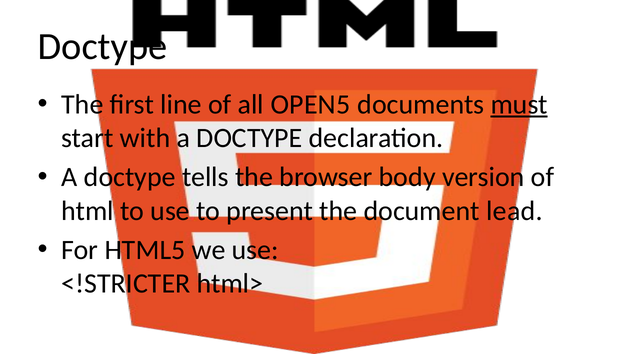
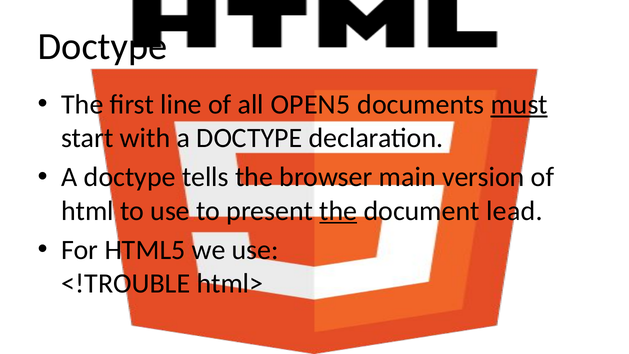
body: body -> main (407, 177)
the underline: none -> present (338, 211)
<!STRICTER: <!STRICTER -> <!TROUBLE (126, 283)
